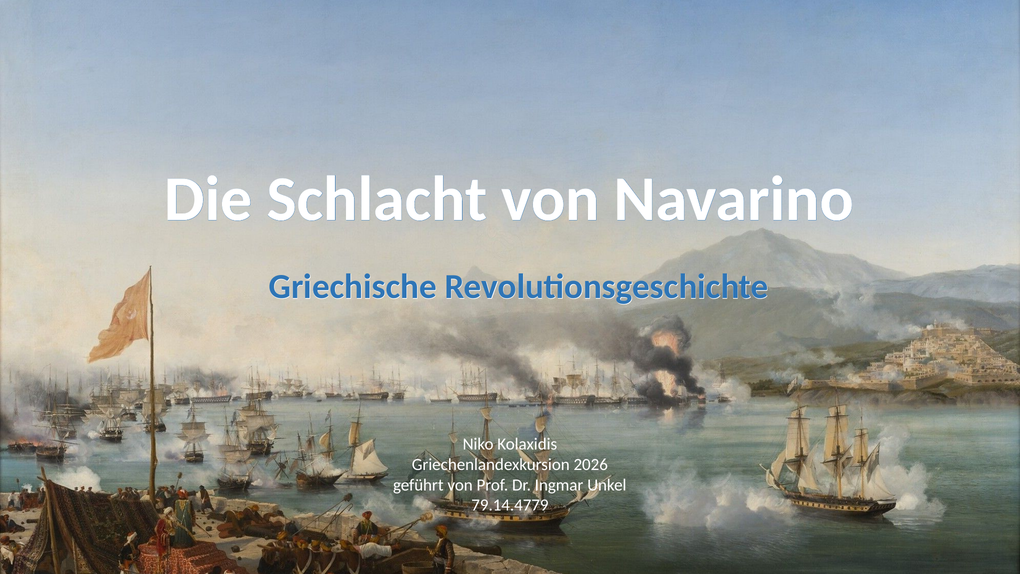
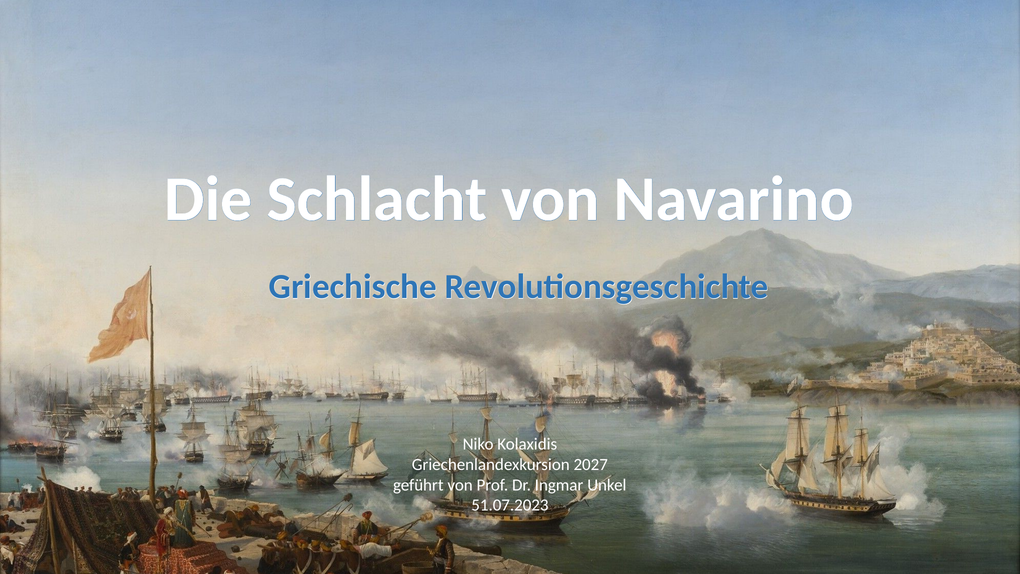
2026: 2026 -> 2027 (591, 464)
79.14.4779: 79.14.4779 -> 51.07.2023 (510, 505)
